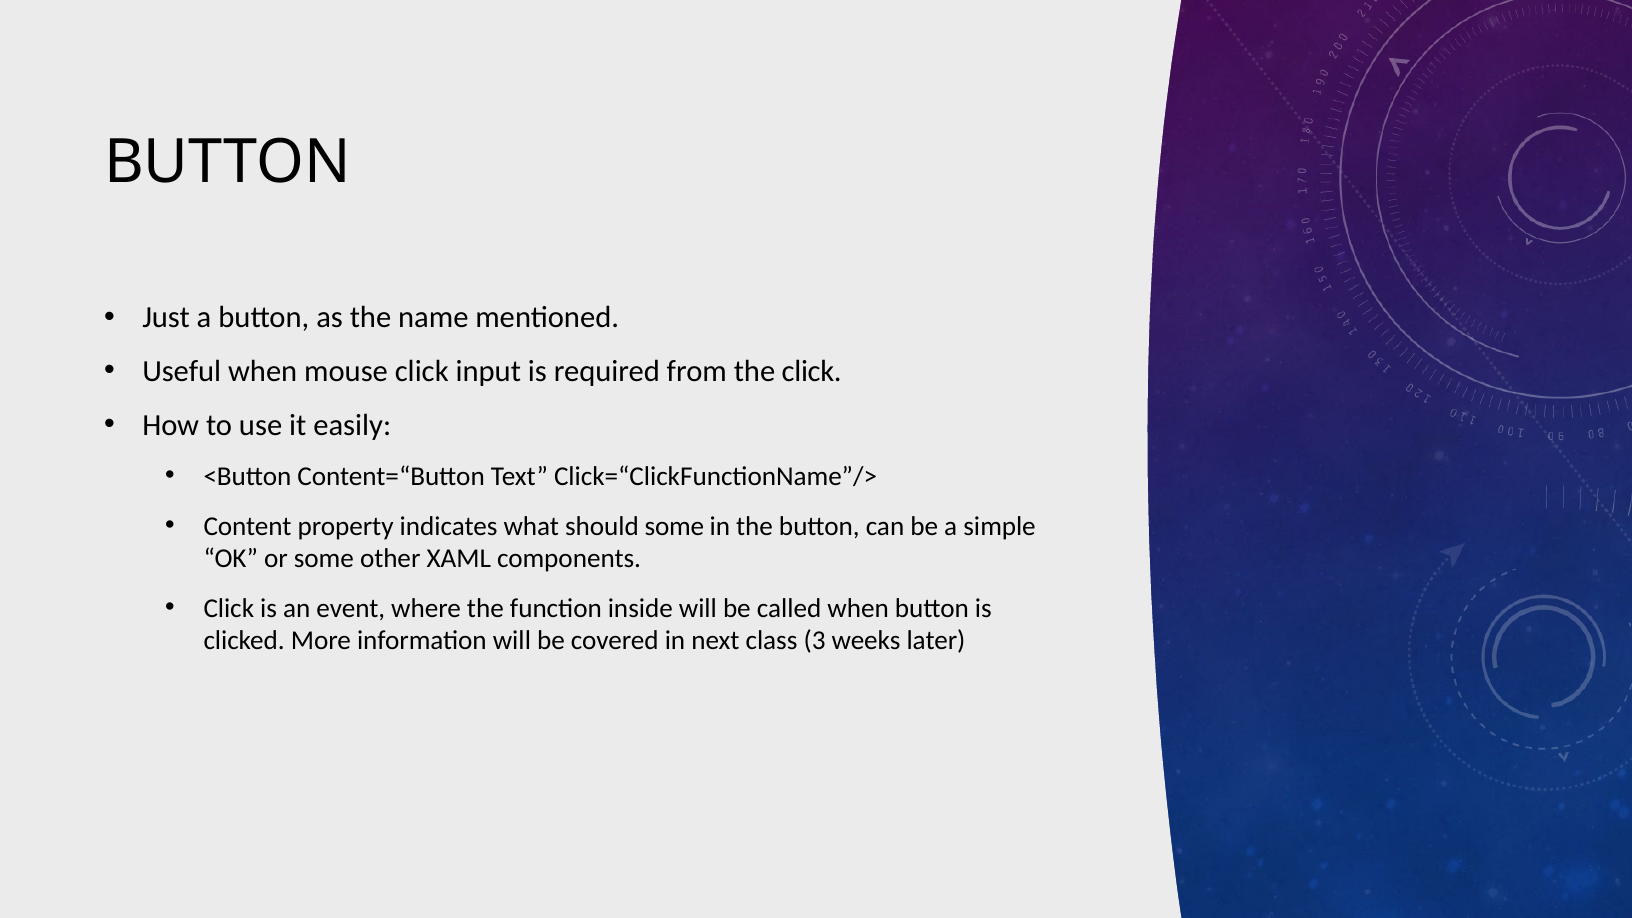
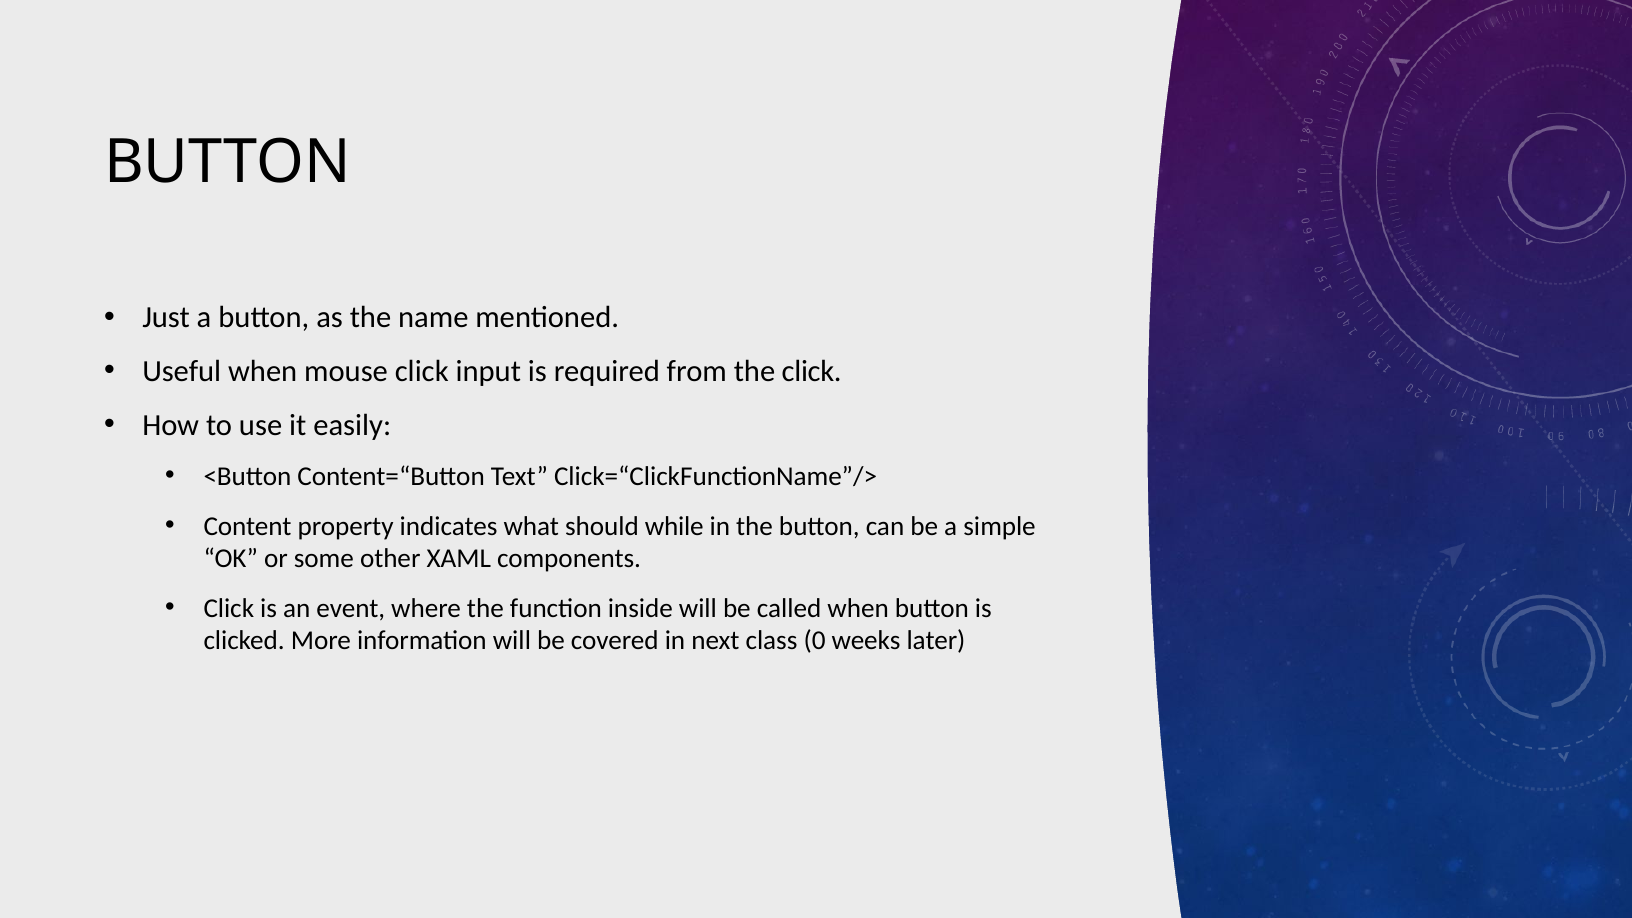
should some: some -> while (674, 526)
3: 3 -> 0 (815, 641)
